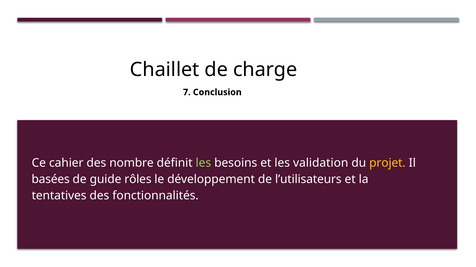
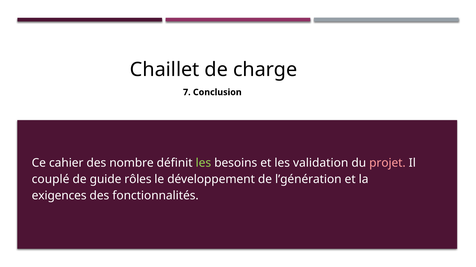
projet colour: yellow -> pink (387, 163)
basées: basées -> couplé (51, 180)
l’utilisateurs: l’utilisateurs -> l’génération (308, 180)
tentatives: tentatives -> exigences (59, 196)
